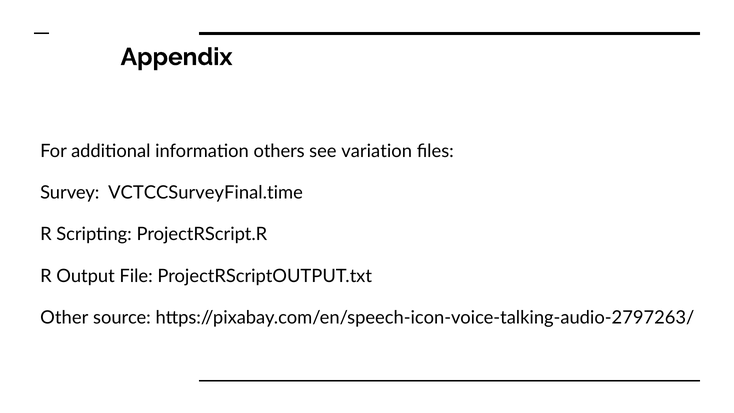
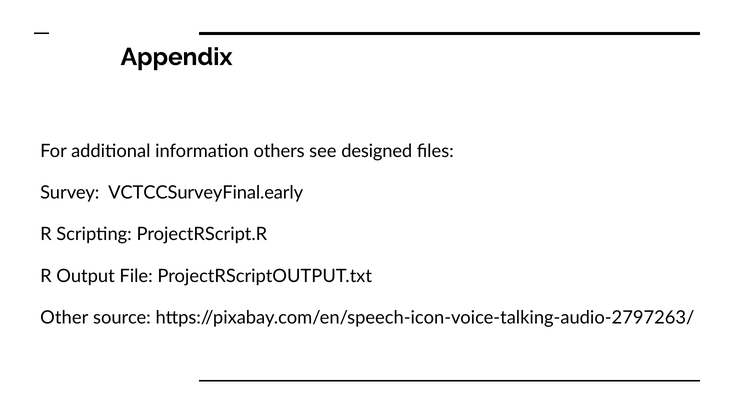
variation: variation -> designed (377, 151)
VCTCCSurveyFinal.time: VCTCCSurveyFinal.time -> VCTCCSurveyFinal.early (206, 193)
